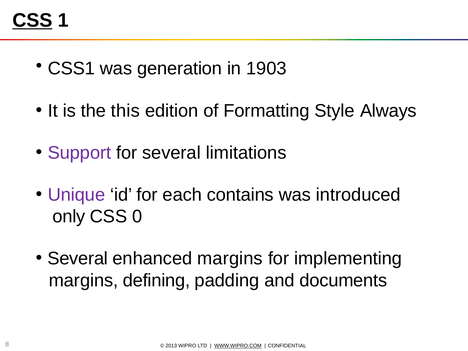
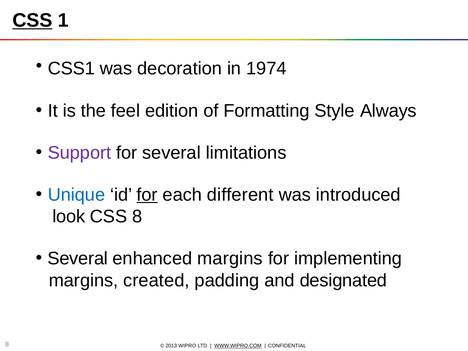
generation: generation -> decoration (180, 69)
1903: 1903 -> 1974 (266, 69)
this: this -> feel (126, 111)
Unique colour: purple -> blue (76, 195)
for underline: none -> present (147, 195)
contains: contains -> different (240, 195)
only: only -> look (69, 217)
CSS 0: 0 -> 8 (137, 217)
defining: defining -> created (156, 280)
documents: documents -> designated (343, 280)
